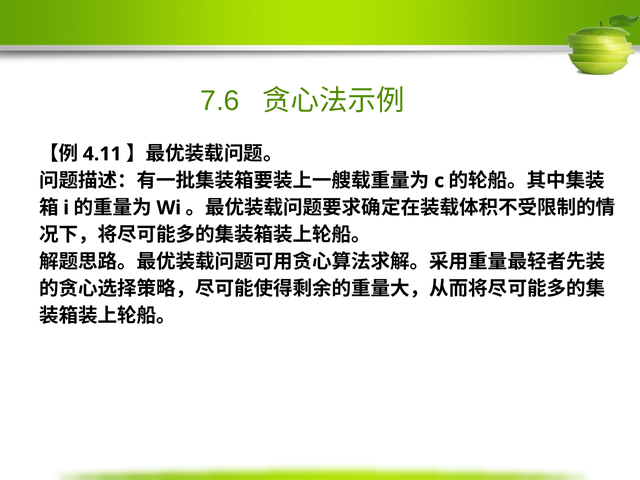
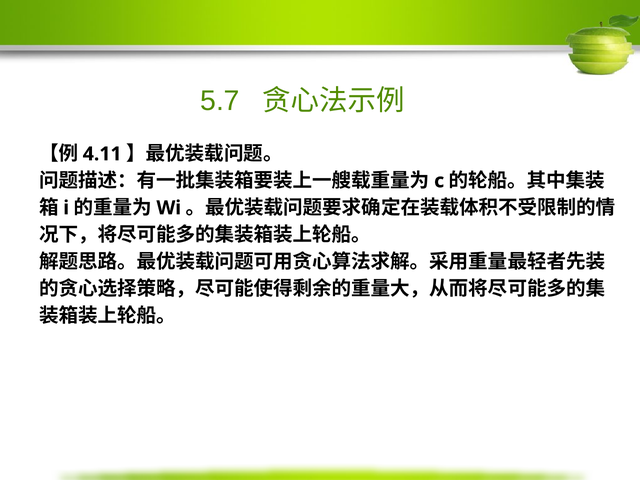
7.6: 7.6 -> 5.7 (220, 101)
